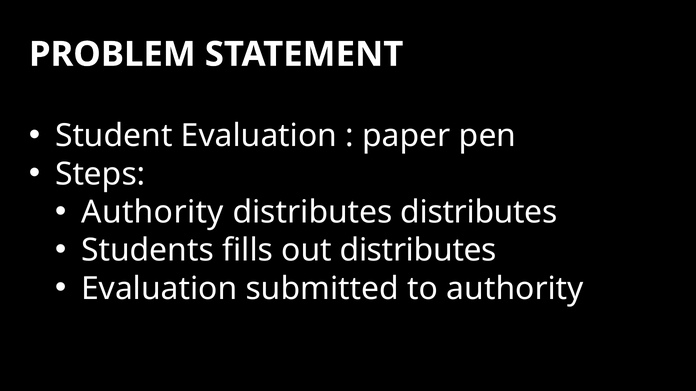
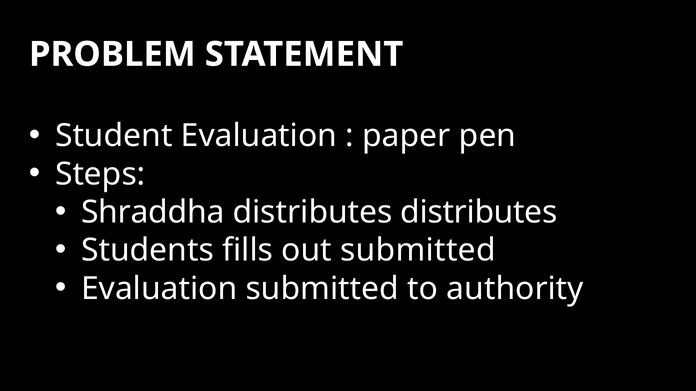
Authority: Authority -> Shraddha (153, 212)
out distributes: distributes -> submitted (418, 251)
